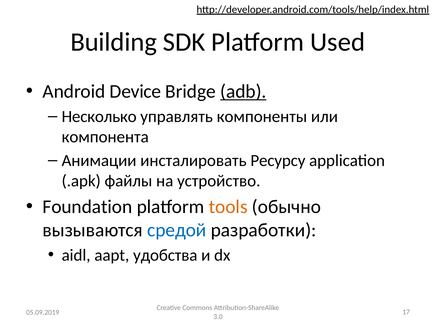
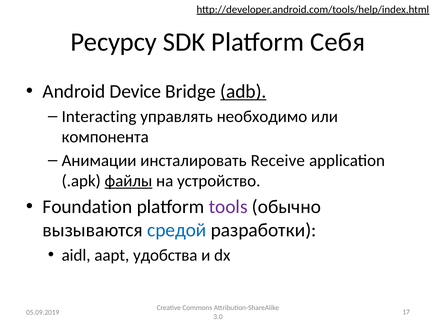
Building: Building -> Ресурсу (114, 42)
Used: Used -> Себя (338, 42)
Несколько: Несколько -> Interacting (99, 117)
компоненты: компоненты -> необходимо (262, 117)
Ресурсу: Ресурсу -> Receive (278, 161)
файлы underline: none -> present (128, 181)
tools colour: orange -> purple (228, 207)
